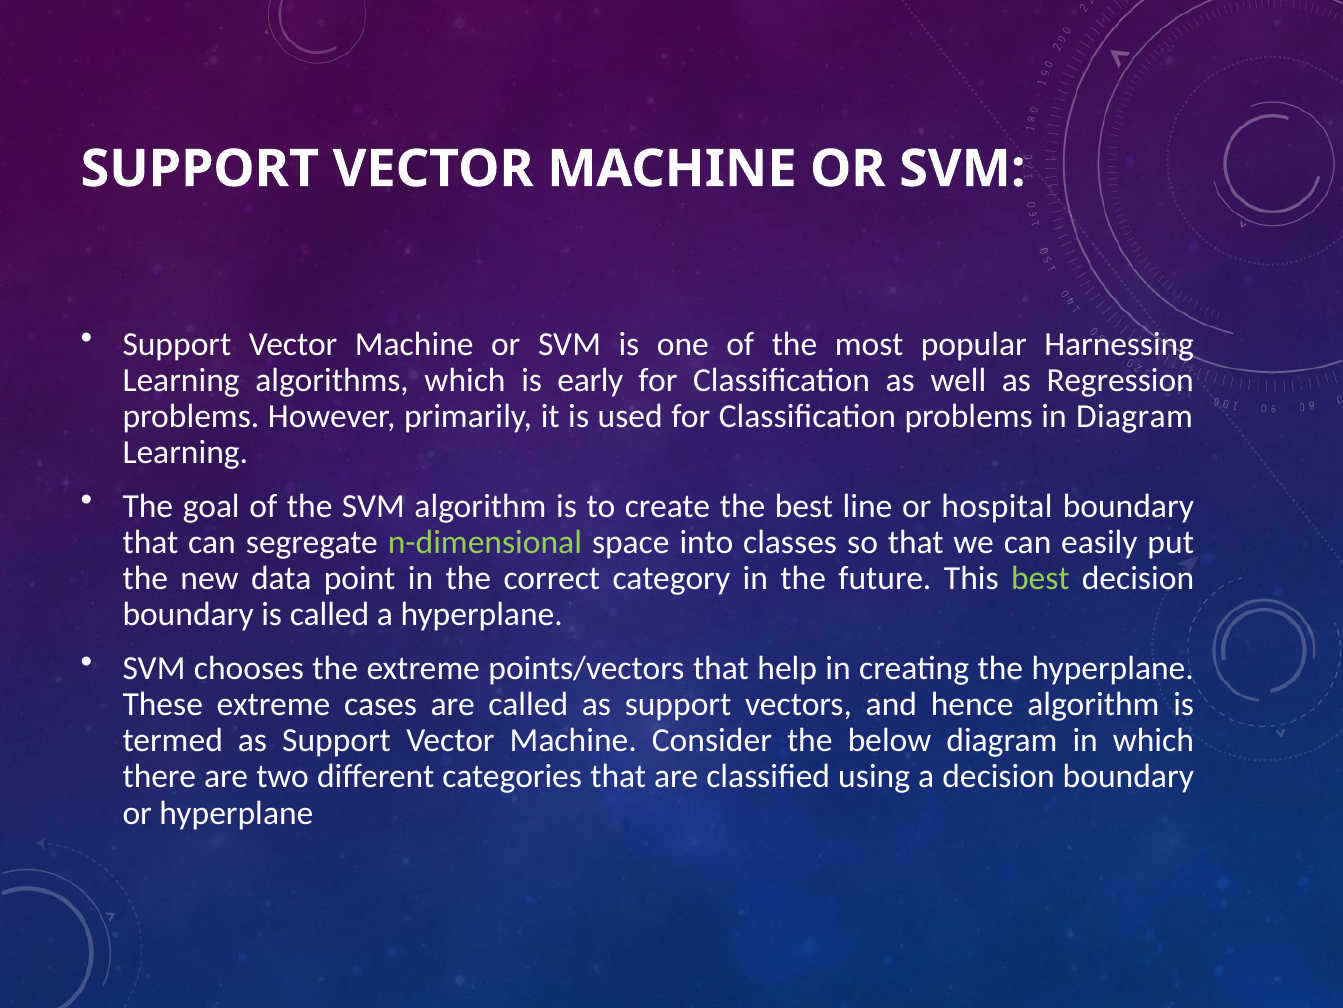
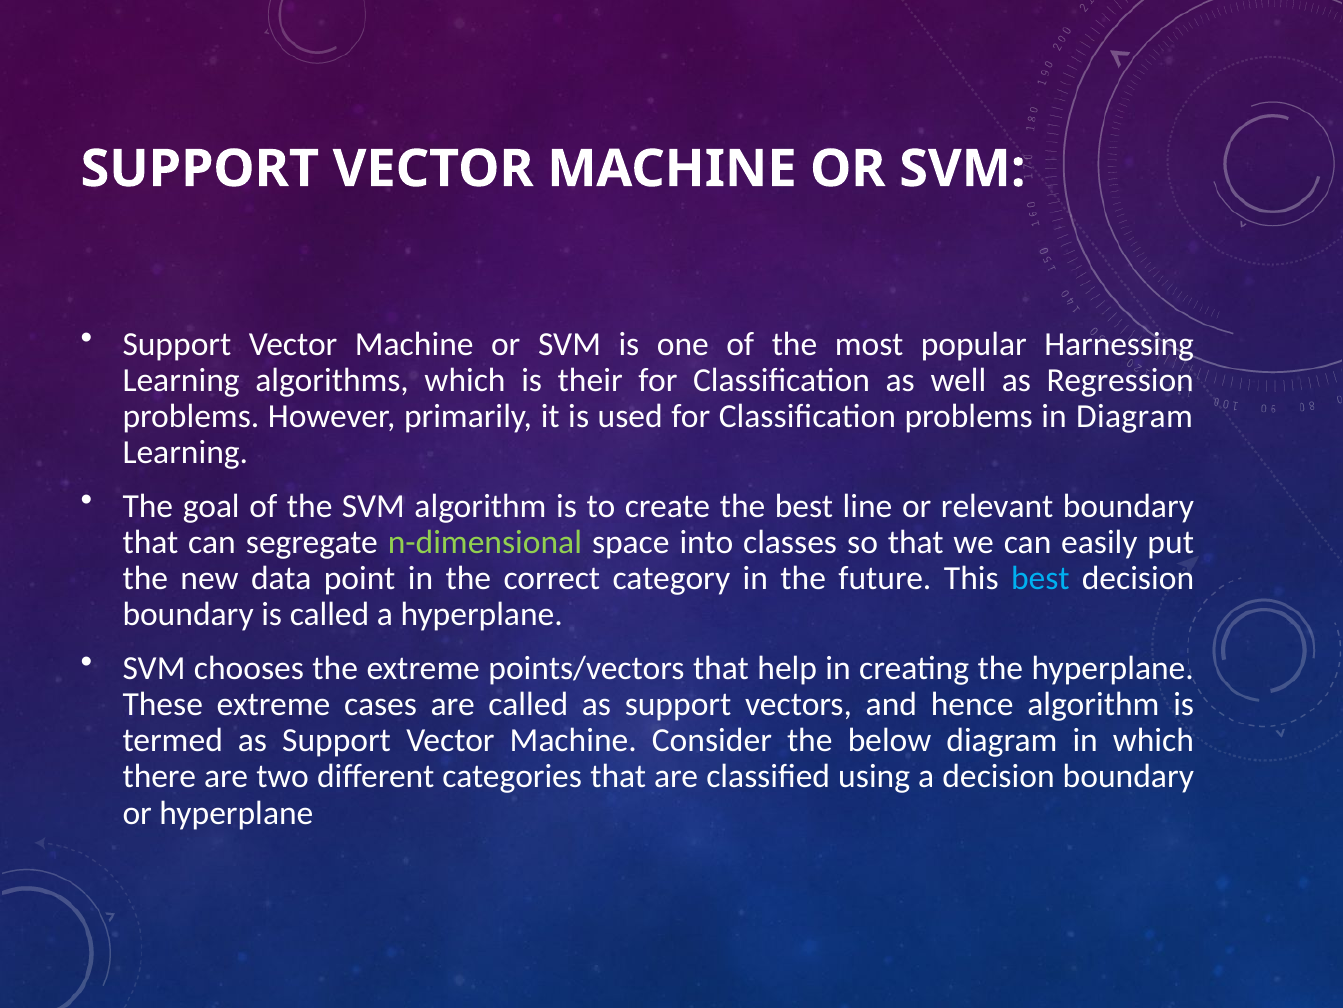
early: early -> their (590, 380)
hospital: hospital -> relevant (997, 506)
best colour: light green -> light blue (1040, 578)
